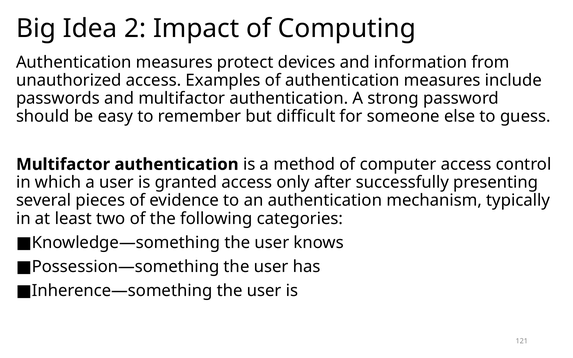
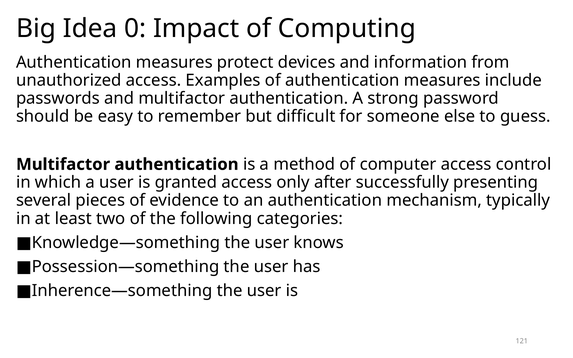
2: 2 -> 0 (135, 29)
